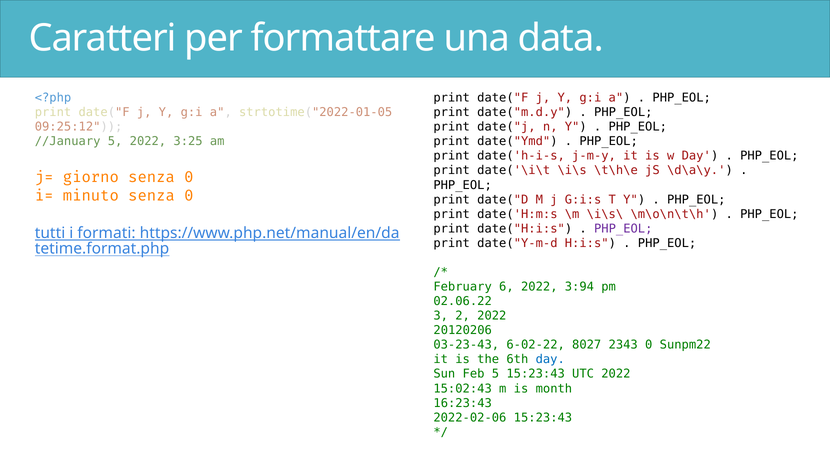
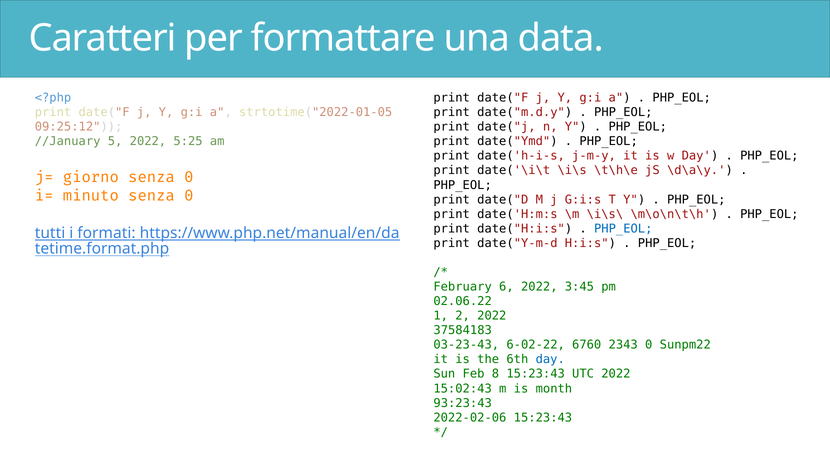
3:25: 3:25 -> 5:25 (188, 141)
PHP_EOL colour: purple -> blue (623, 229)
3:94: 3:94 -> 3:45 (579, 287)
3: 3 -> 1 (441, 316)
20120206: 20120206 -> 37584183 (463, 330)
8027: 8027 -> 6760 (587, 345)
Feb 5: 5 -> 8 (495, 374)
16:23:43: 16:23:43 -> 93:23:43 (463, 403)
